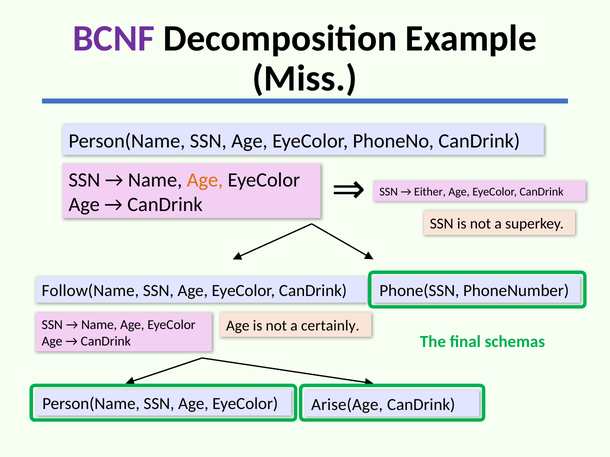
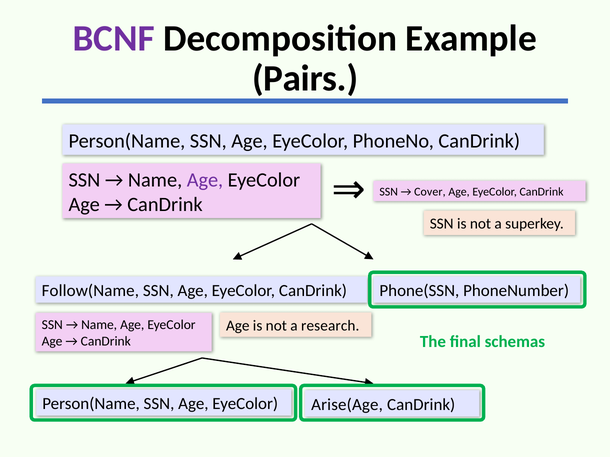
Miss: Miss -> Pairs (305, 79)
Age colour: orange -> purple (205, 180)
Either: Either -> Cover (430, 192)
certainly: certainly -> research (330, 326)
